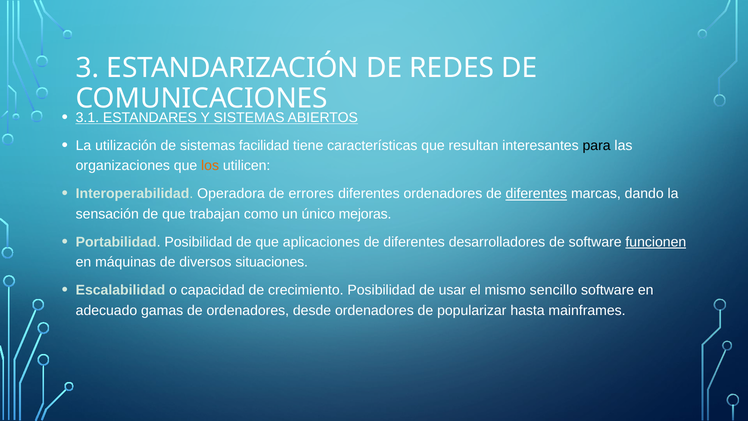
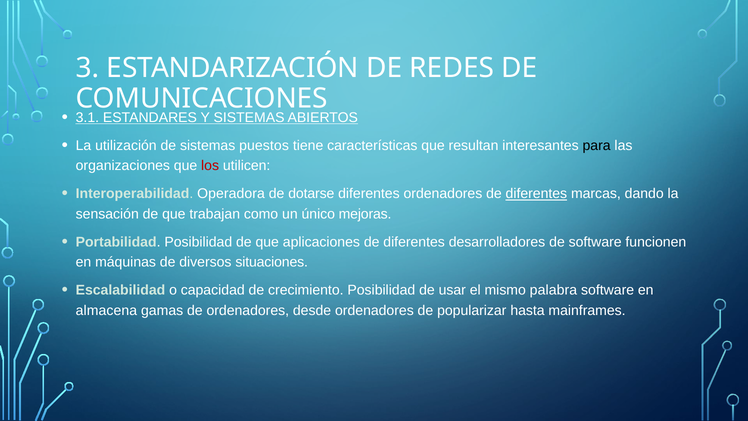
facilidad: facilidad -> puestos (264, 146)
los colour: orange -> red (210, 166)
errores: errores -> dotarse (311, 194)
funcionen underline: present -> none (656, 242)
sencillo: sencillo -> palabra (553, 290)
adecuado: adecuado -> almacena (106, 310)
